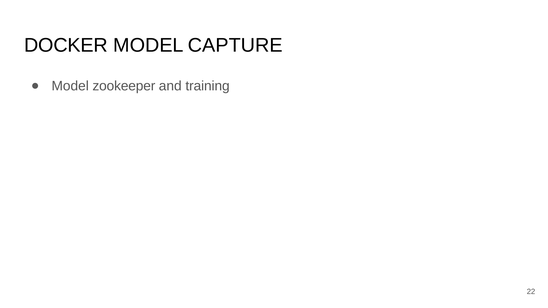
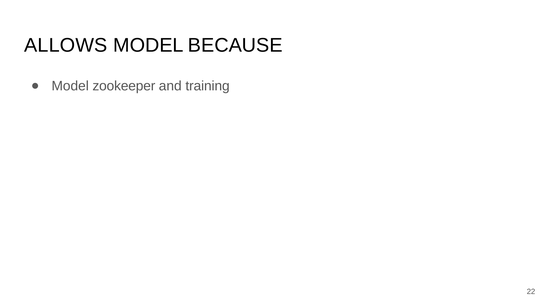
DOCKER: DOCKER -> ALLOWS (66, 45)
CAPTURE: CAPTURE -> BECAUSE (235, 45)
